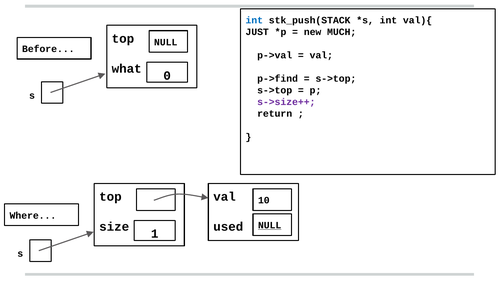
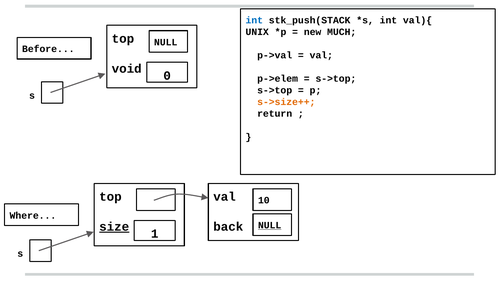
JUST: JUST -> UNIX (257, 32)
what: what -> void (127, 69)
p->find: p->find -> p->elem (278, 79)
s->size++ colour: purple -> orange (286, 102)
size underline: none -> present (114, 227)
used: used -> back (228, 227)
